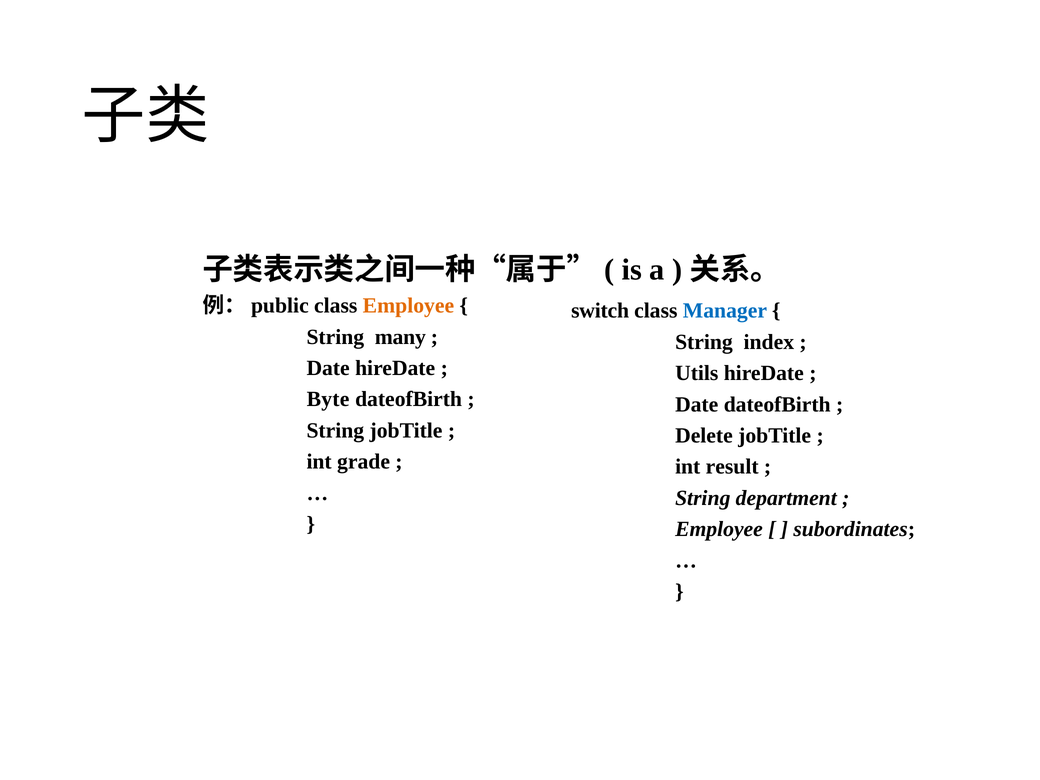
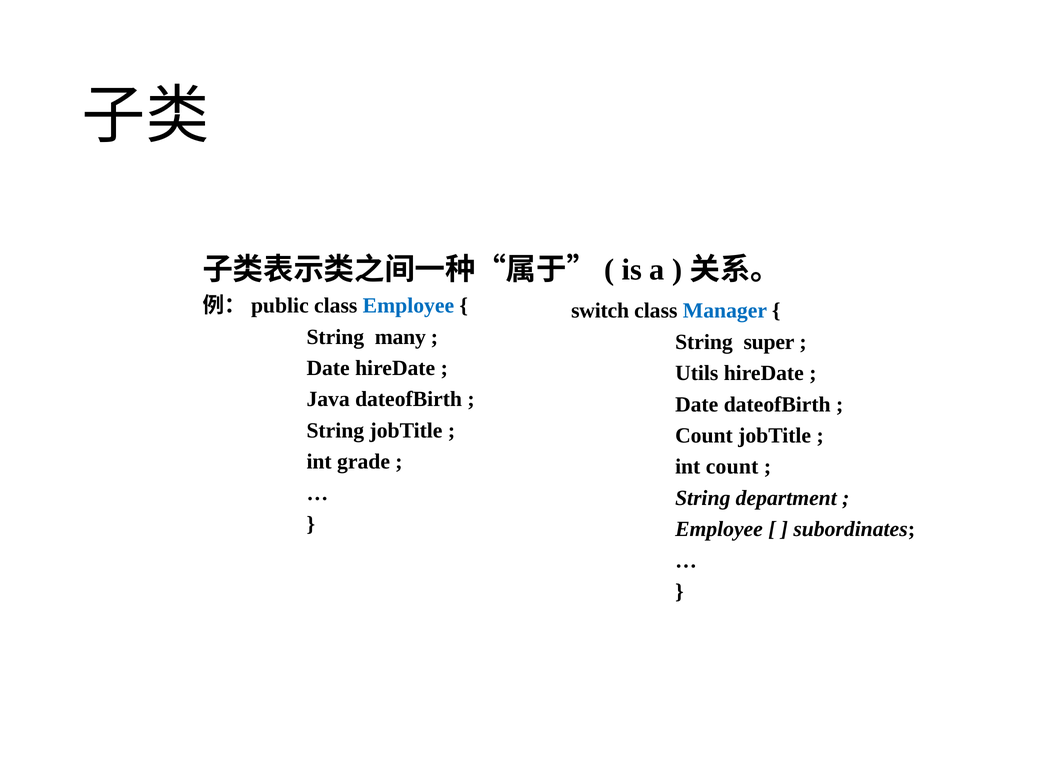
Employee colour: orange -> blue (408, 306)
index: index -> super (769, 342)
Byte: Byte -> Java (328, 399)
Delete: Delete -> Count (704, 436)
int result: result -> count (732, 467)
